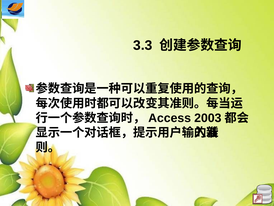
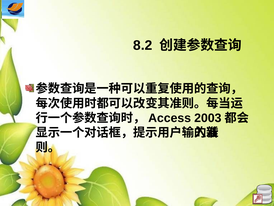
3.3: 3.3 -> 8.2 (143, 45)
